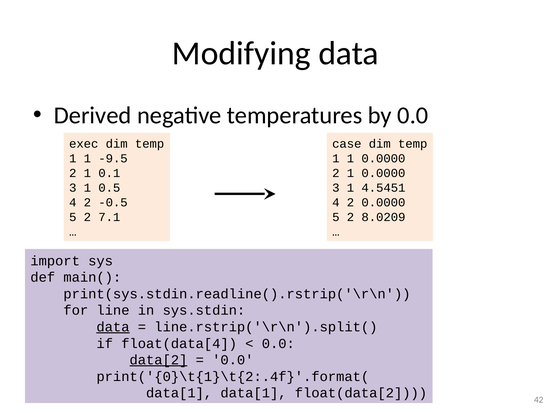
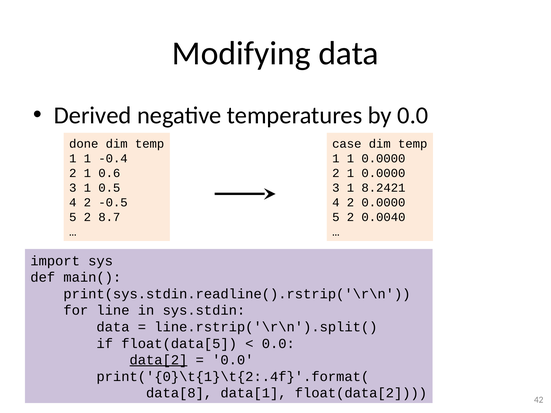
exec: exec -> done (84, 144)
-9.5: -9.5 -> -0.4 (113, 158)
0.1: 0.1 -> 0.6 (109, 173)
4.5451: 4.5451 -> 8.2421 (383, 188)
7.1: 7.1 -> 8.7 (109, 217)
8.0209: 8.0209 -> 0.0040 (383, 217)
data underline: present -> none (113, 327)
float(data[4: float(data[4 -> float(data[5 (179, 344)
data[1: data[1 -> data[8 (179, 393)
